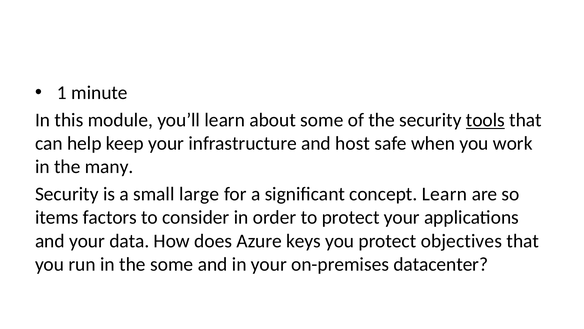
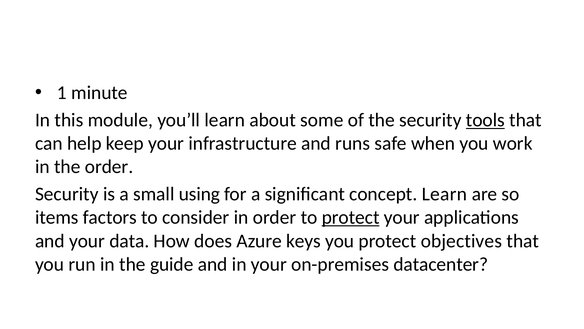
host: host -> runs (353, 143)
the many: many -> order (109, 167)
large: large -> using (199, 194)
protect underline: none -> present (351, 217)
the some: some -> guide (172, 264)
